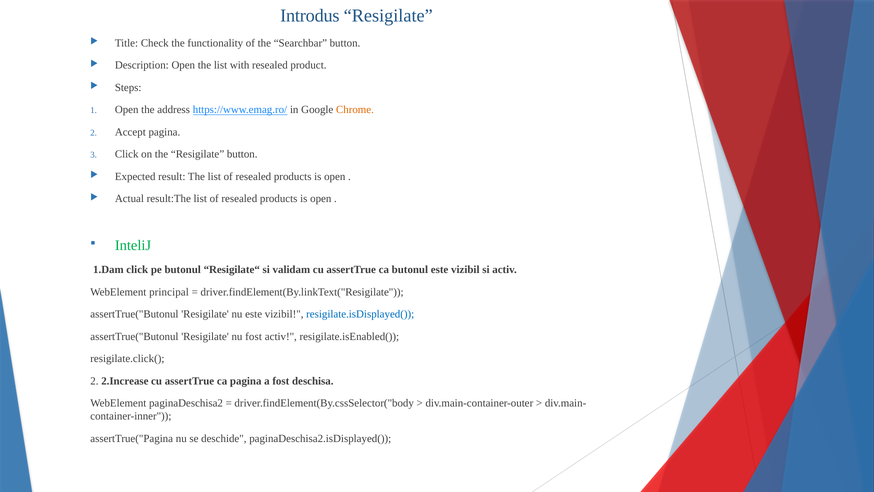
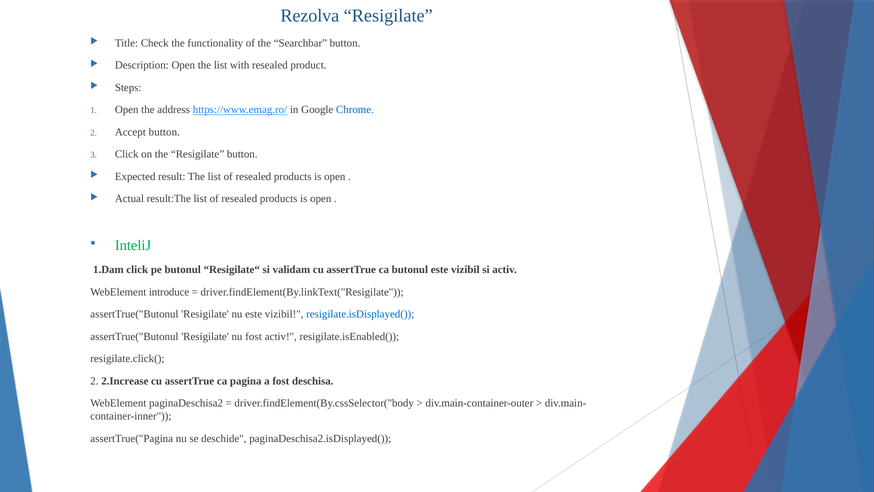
Introdus: Introdus -> Rezolva (310, 16)
Chrome colour: orange -> blue (355, 110)
Accept pagina: pagina -> button (164, 132)
principal: principal -> introduce (169, 292)
